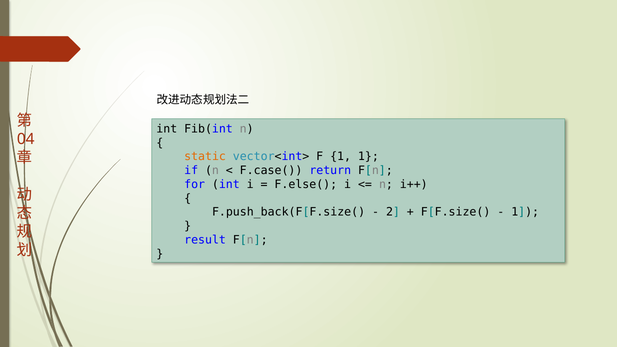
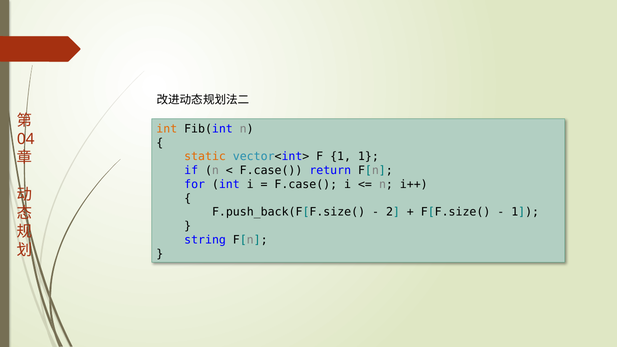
int colour: black -> orange (167, 129)
F.else(: F.else( -> F.case( (306, 184)
result: result -> string (205, 240)
